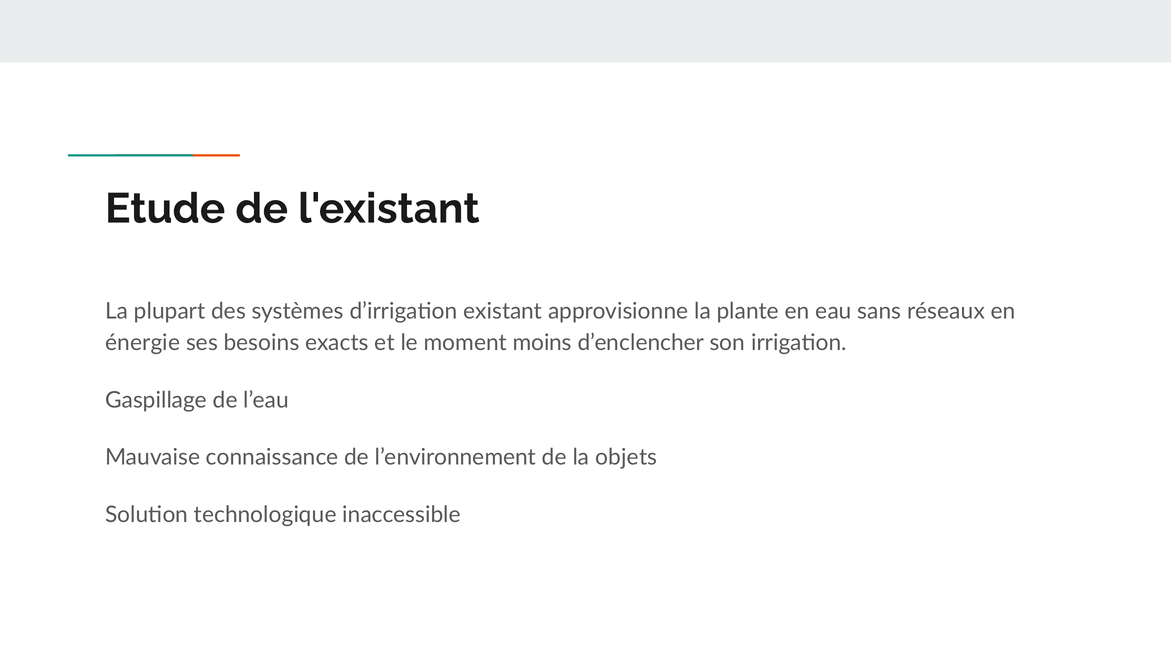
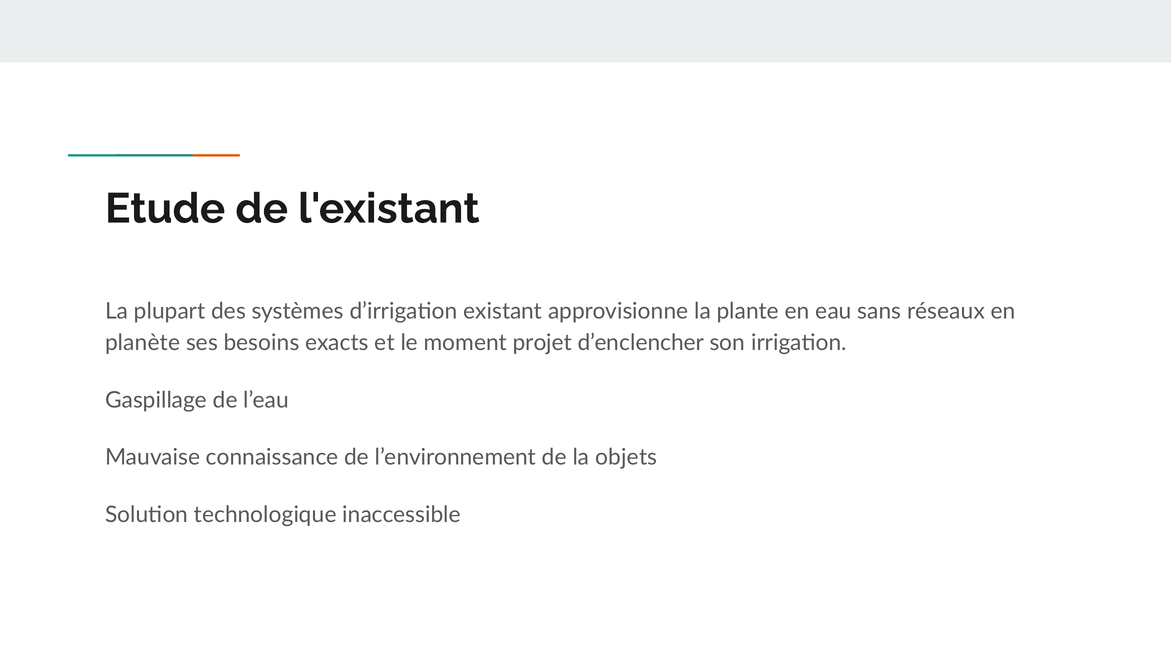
énergie: énergie -> planète (143, 343)
moins: moins -> projet (542, 343)
